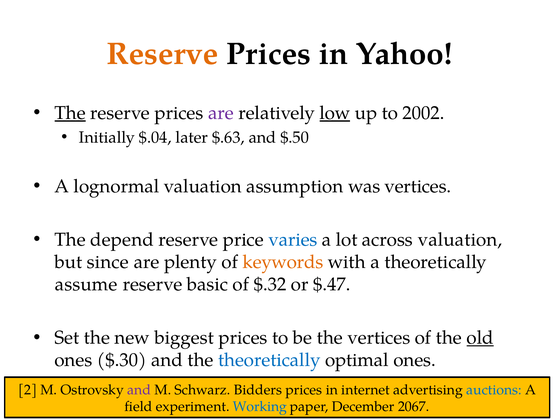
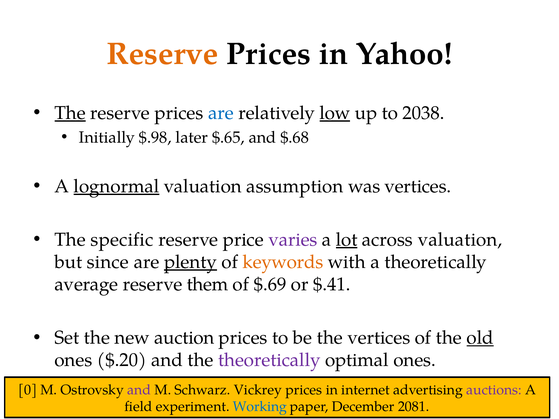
are colour: purple -> blue (221, 113)
2002: 2002 -> 2038 (424, 113)
$.04: $.04 -> $.98 (155, 138)
$.63: $.63 -> $.65 (228, 138)
$.50: $.50 -> $.68 (295, 138)
lognormal underline: none -> present (116, 186)
depend: depend -> specific (122, 240)
varies colour: blue -> purple (293, 240)
lot underline: none -> present (347, 240)
plenty underline: none -> present (190, 262)
assume: assume -> average (86, 285)
basic: basic -> them (208, 285)
$.32: $.32 -> $.69 (270, 285)
$.47: $.47 -> $.41 (332, 285)
biggest: biggest -> auction (184, 338)
$.30: $.30 -> $.20 (122, 360)
theoretically colour: blue -> purple (269, 360)
2: 2 -> 0 (28, 390)
Bidders: Bidders -> Vickrey (258, 390)
auctions colour: blue -> purple (494, 390)
2067: 2067 -> 2081 (414, 407)
